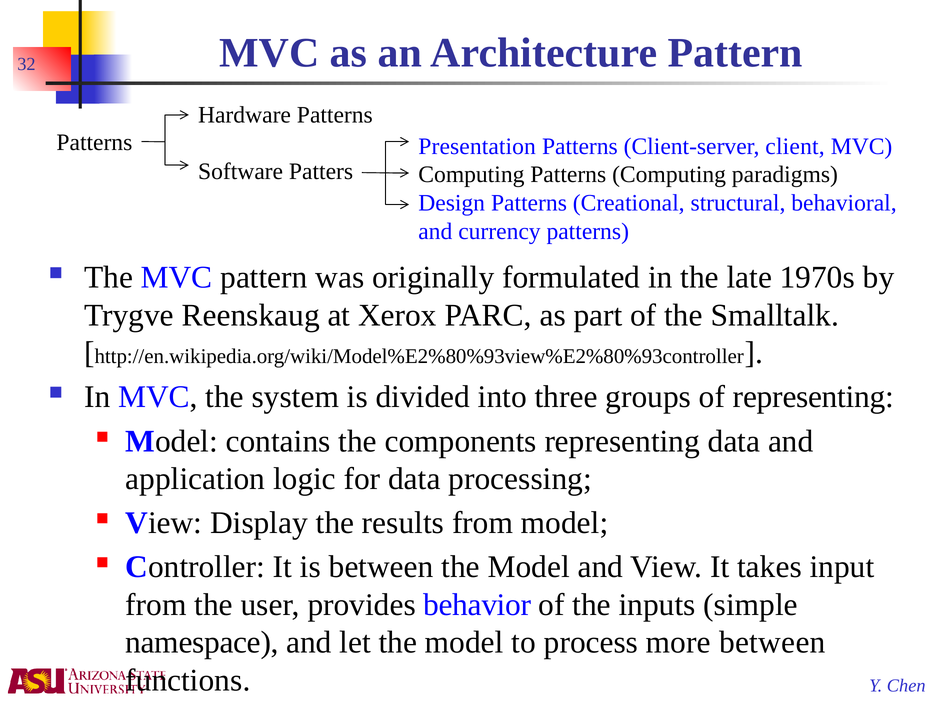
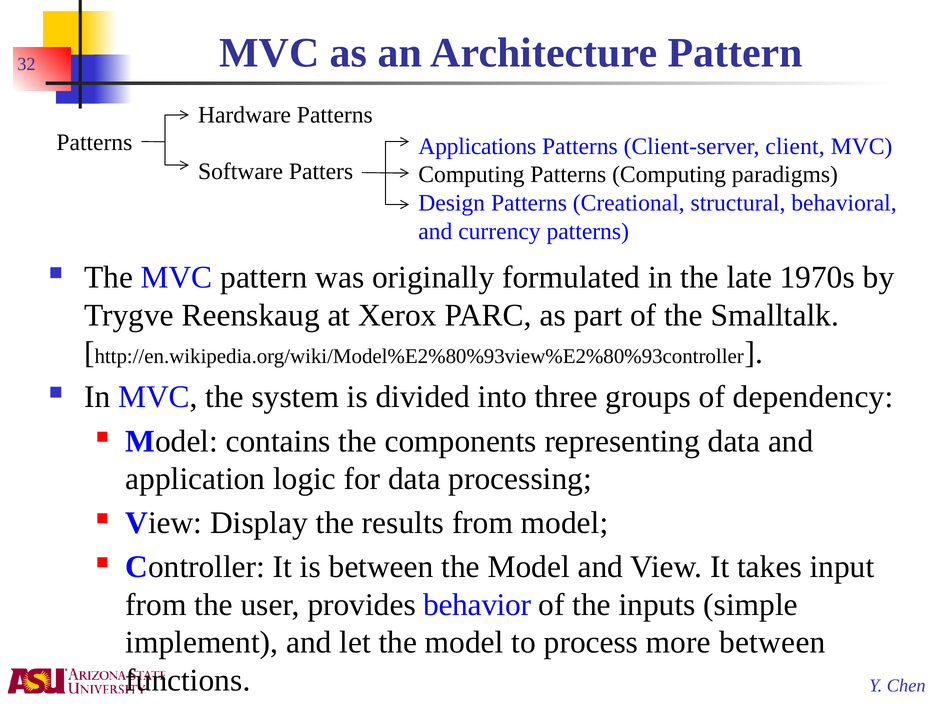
Presentation: Presentation -> Applications (477, 146)
of representing: representing -> dependency (813, 397)
namespace: namespace -> implement (202, 642)
